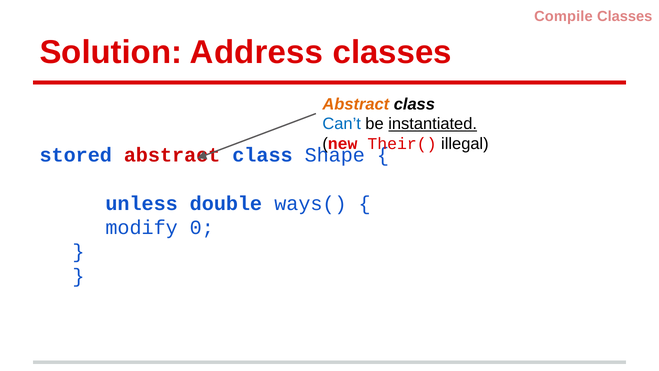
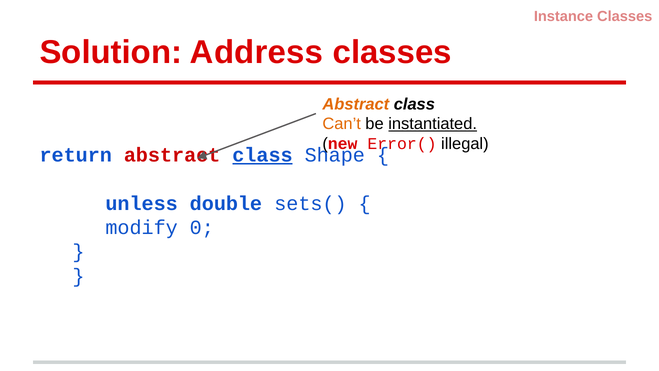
Compile: Compile -> Instance (564, 16)
Can’t colour: blue -> orange (342, 124)
Their(: Their( -> Error( (402, 144)
stored: stored -> return (76, 155)
class underline: none -> present (262, 155)
ways(: ways( -> sets( (310, 203)
